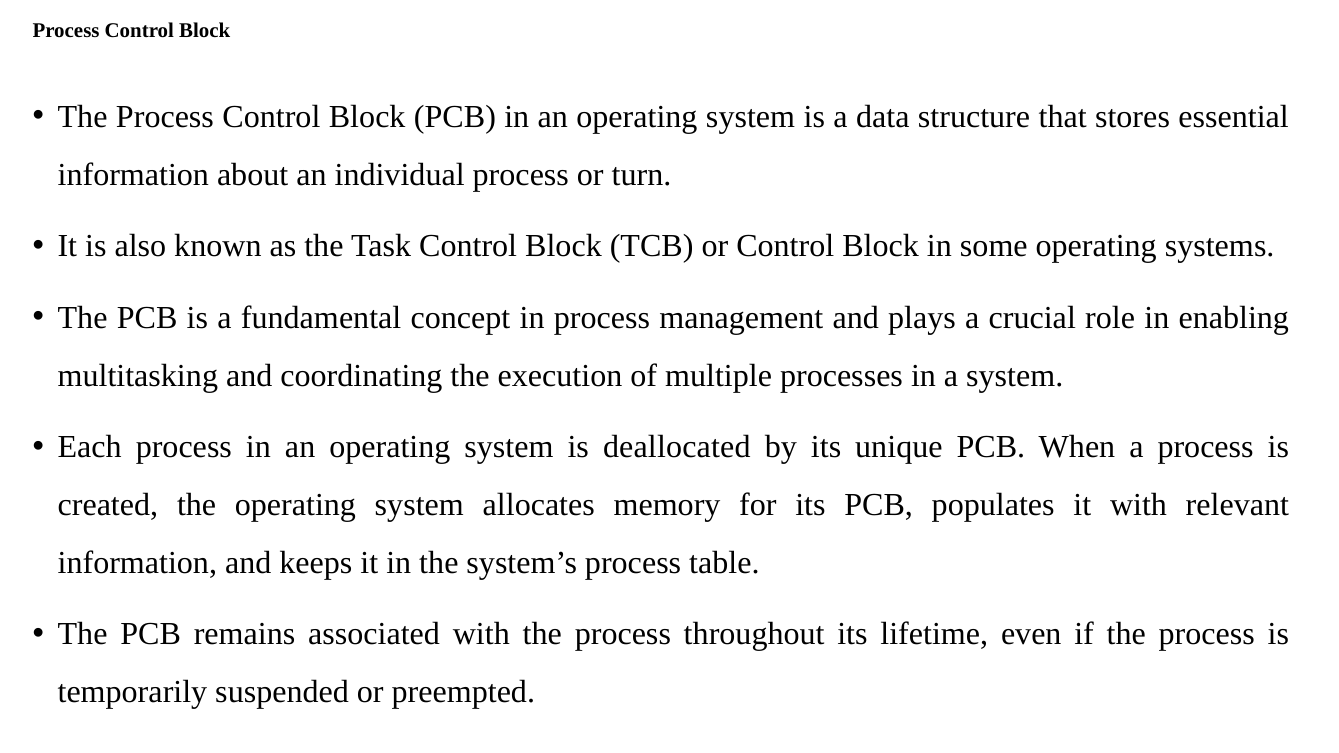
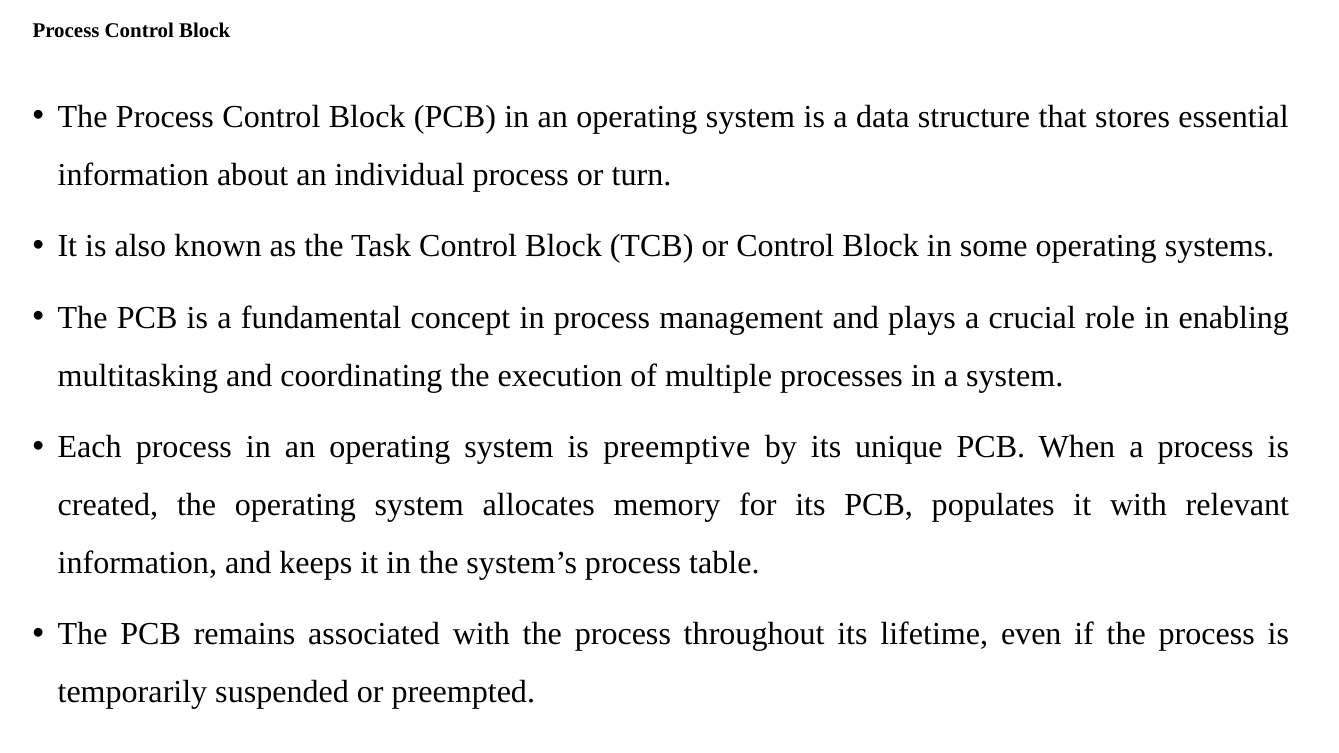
deallocated: deallocated -> preemptive (677, 447)
